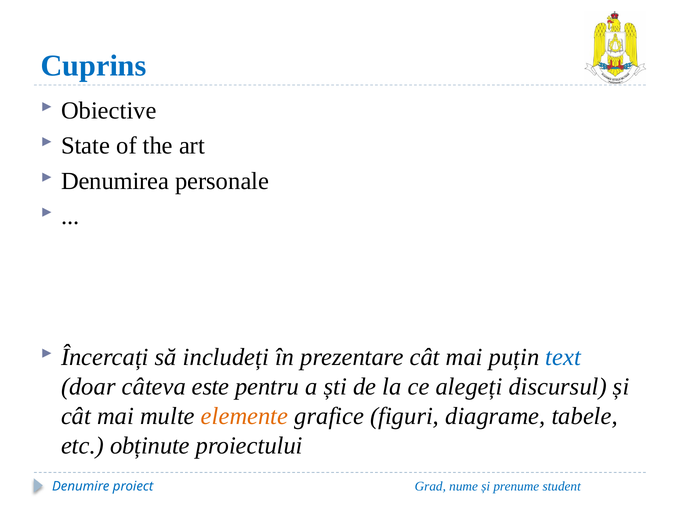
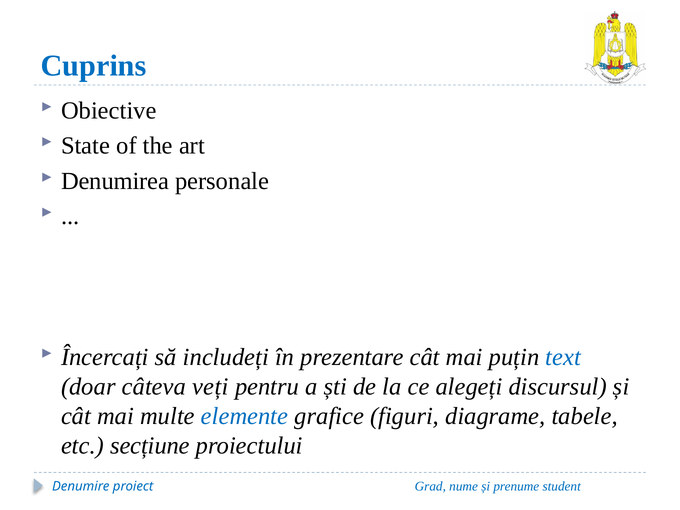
este: este -> veți (210, 386)
elemente colour: orange -> blue (245, 416)
obținute: obținute -> secțiune (150, 446)
